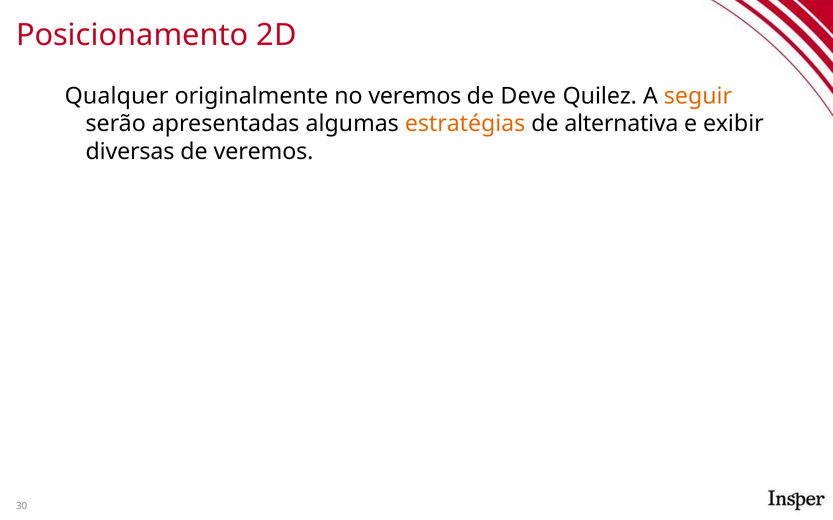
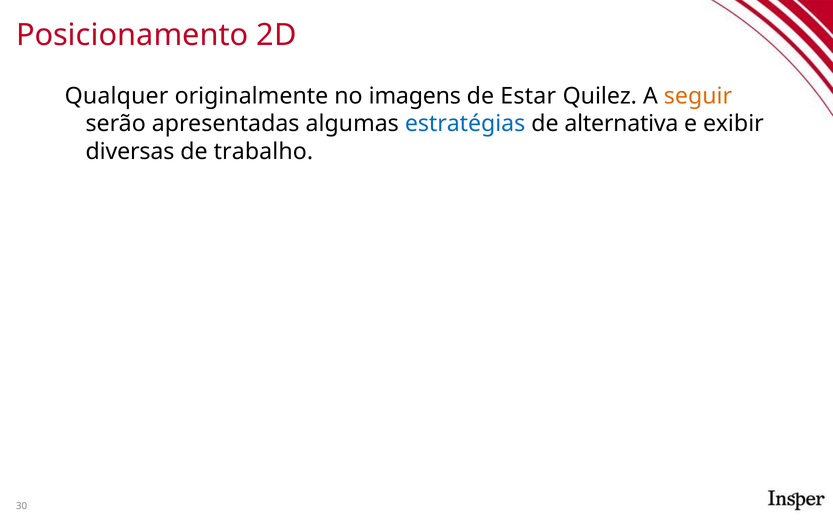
no veremos: veremos -> imagens (415, 96)
Deve: Deve -> Estar (528, 96)
estratégias colour: orange -> blue (465, 124)
de veremos: veremos -> trabalho (263, 152)
